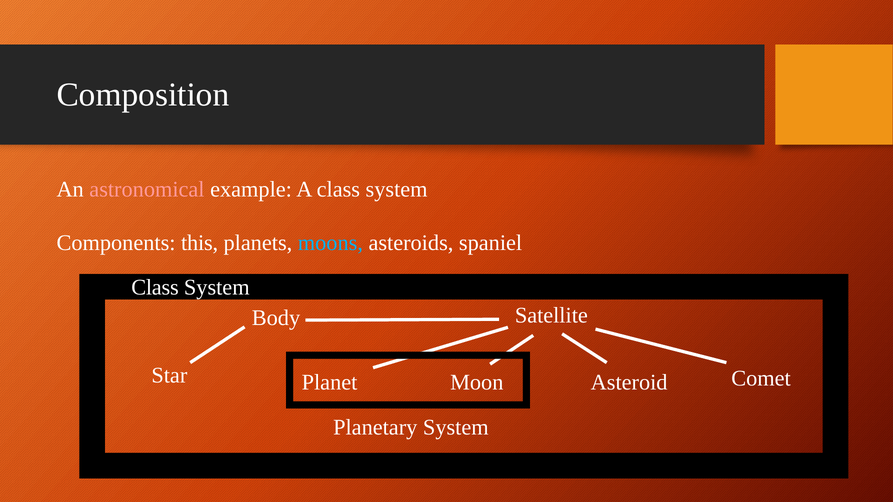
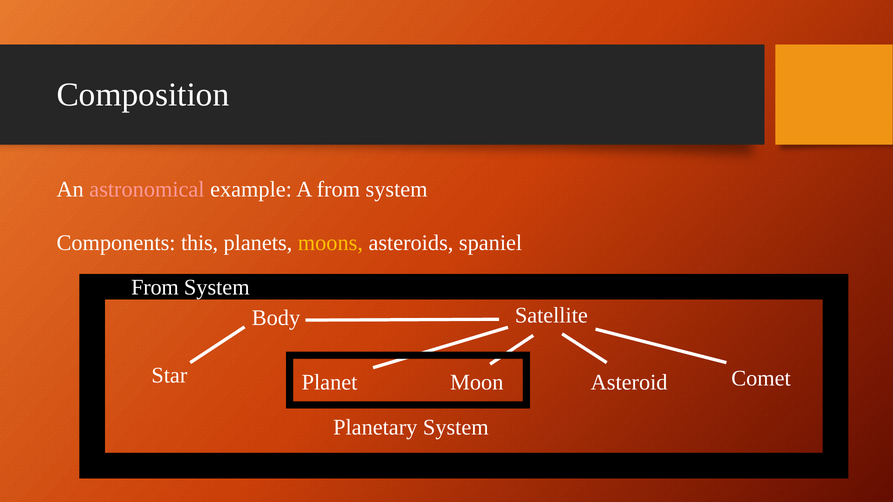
A class: class -> from (338, 189)
moons colour: light blue -> yellow (330, 243)
Class: Class -> From (155, 287)
